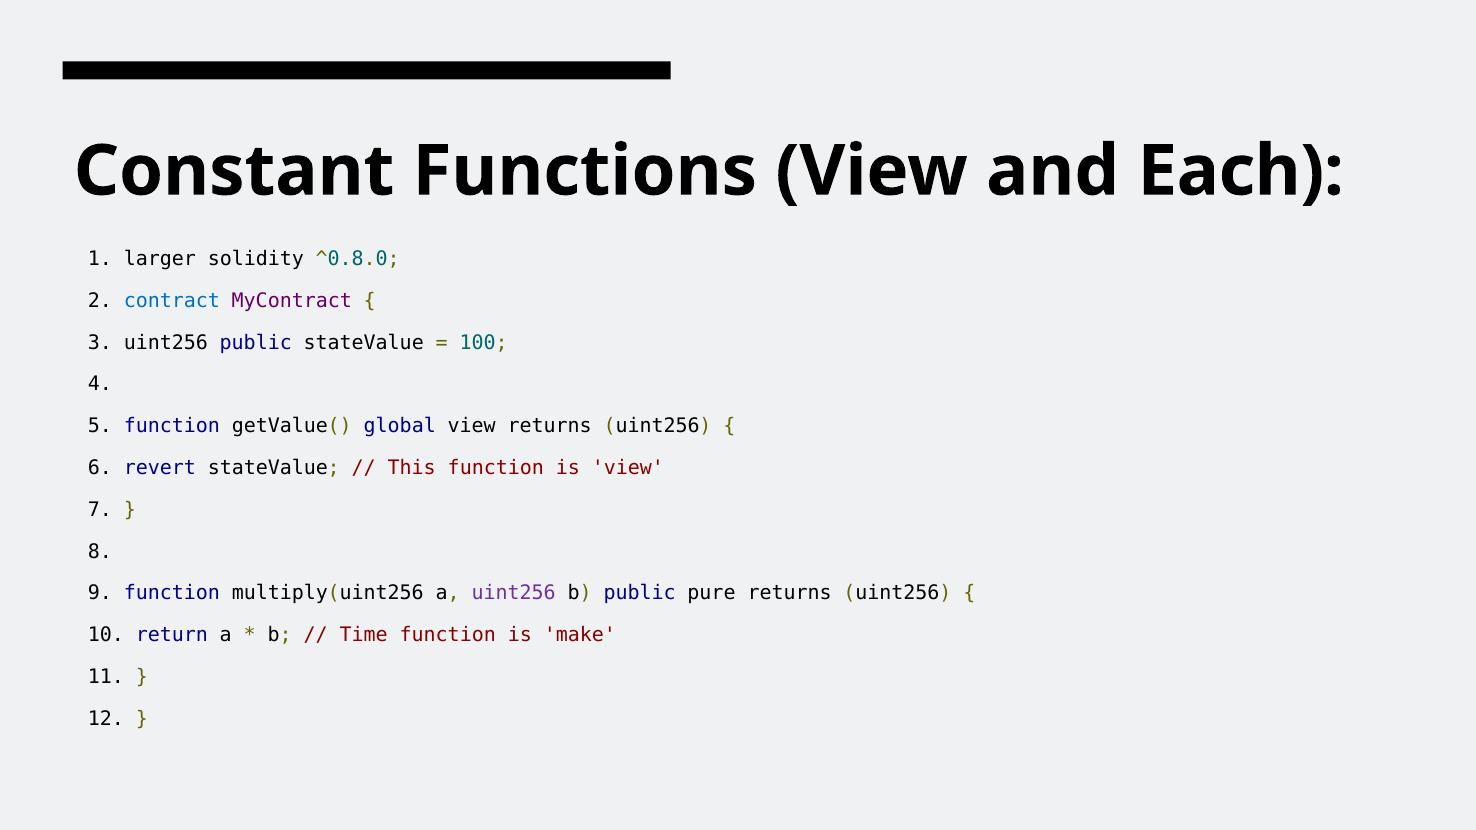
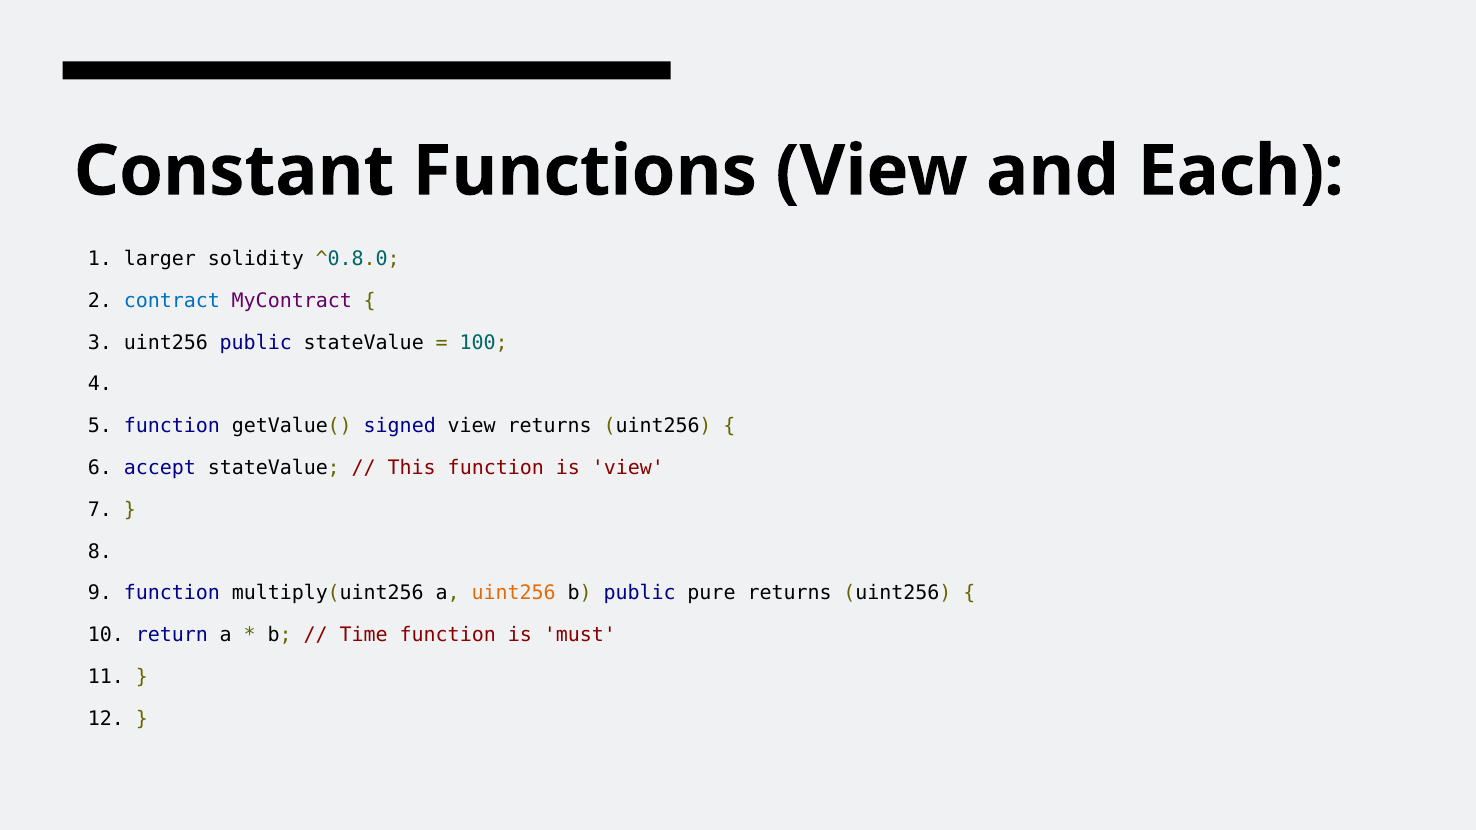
global: global -> signed (400, 426)
revert: revert -> accept (160, 468)
uint256 colour: purple -> orange (514, 593)
make: make -> must (580, 635)
